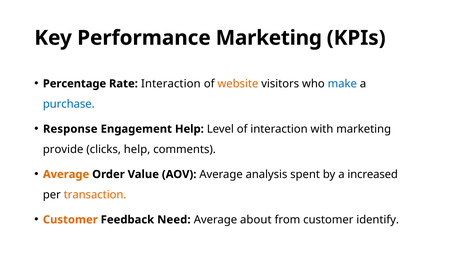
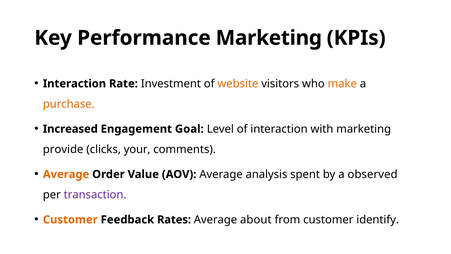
Percentage: Percentage -> Interaction (74, 84)
Rate Interaction: Interaction -> Investment (171, 84)
make colour: blue -> orange (342, 84)
purchase colour: blue -> orange (69, 104)
Response: Response -> Increased (70, 129)
Engagement Help: Help -> Goal (189, 129)
clicks help: help -> your (137, 149)
increased: increased -> observed (373, 174)
transaction colour: orange -> purple (95, 194)
Need: Need -> Rates (174, 219)
